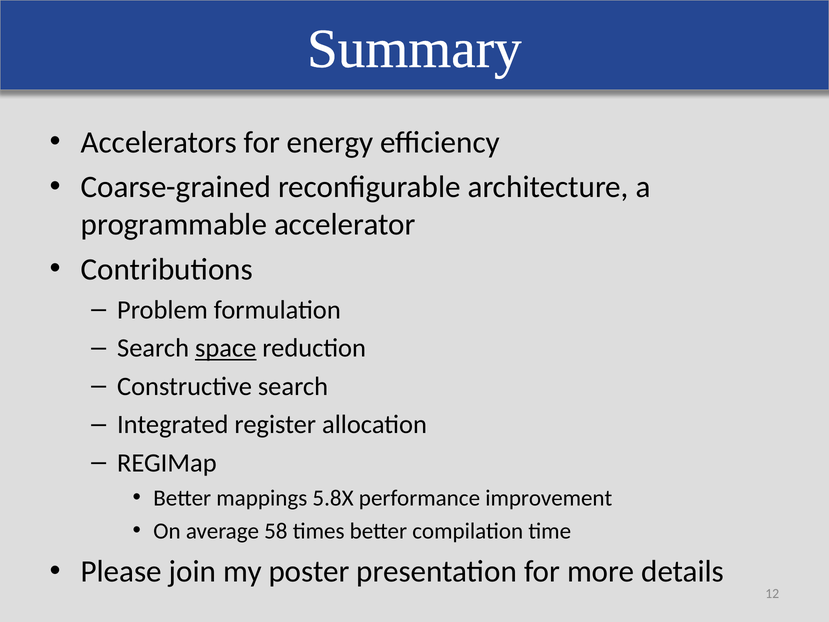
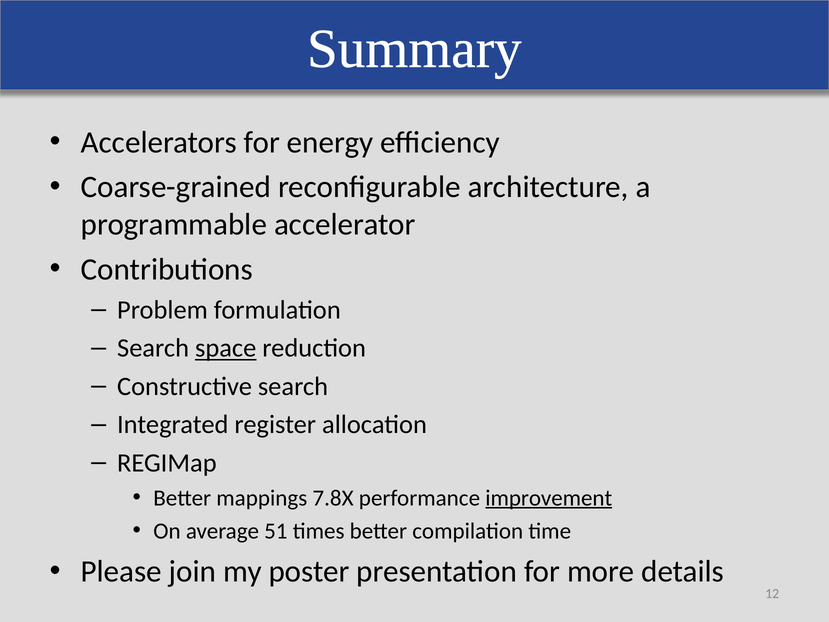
5.8X: 5.8X -> 7.8X (333, 498)
improvement underline: none -> present (549, 498)
58: 58 -> 51 (276, 531)
